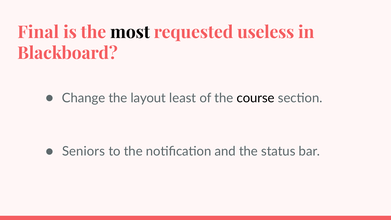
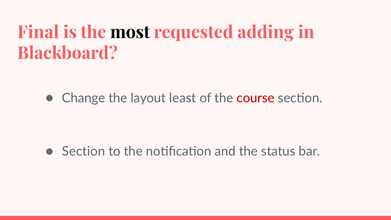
useless: useless -> adding (266, 32)
course colour: black -> red (256, 98)
Seniors: Seniors -> Section (84, 151)
